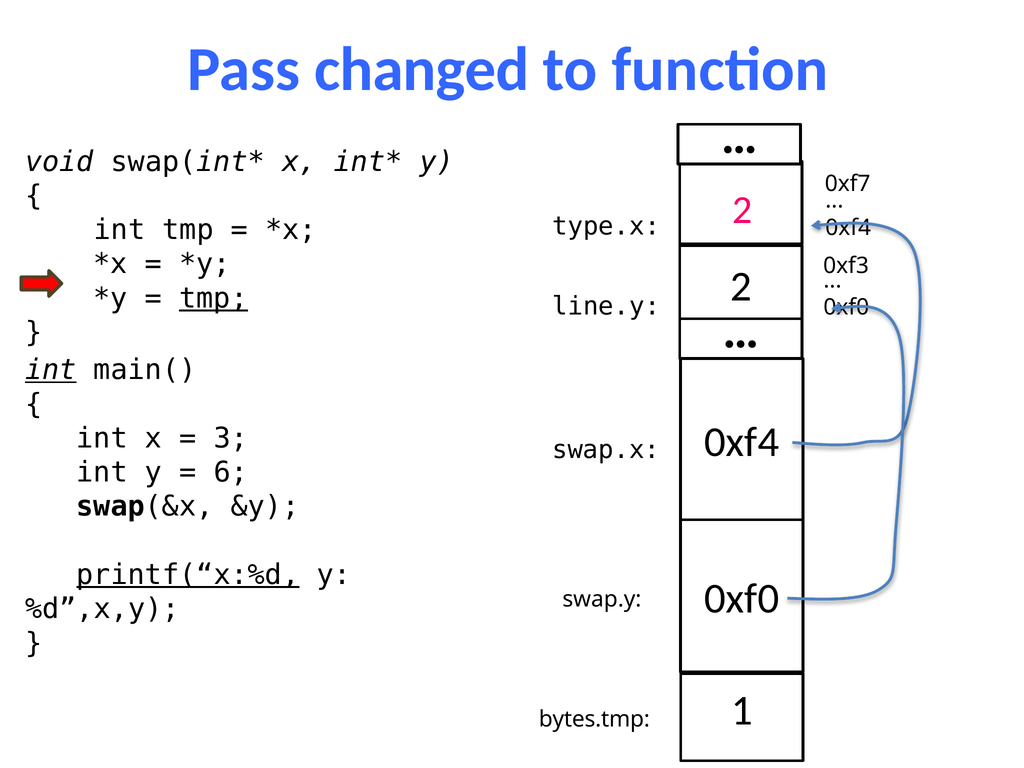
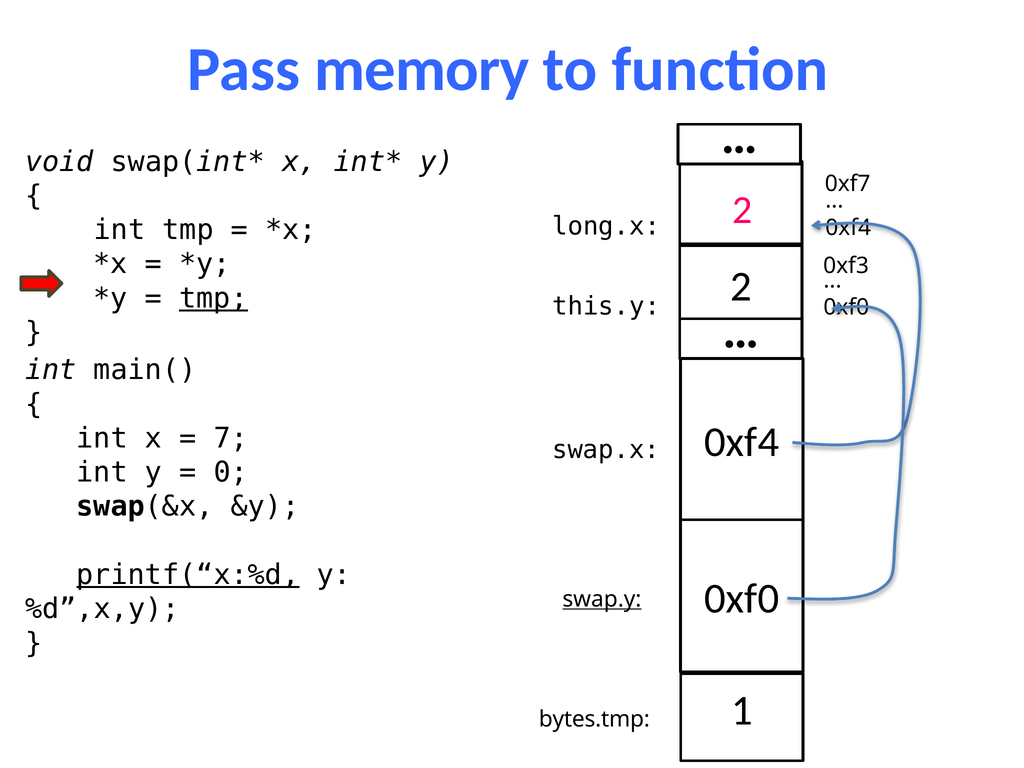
changed: changed -> memory (422, 69)
type.x: type.x -> long.x (606, 226)
line.y: line.y -> this.y (606, 306)
int underline: present -> none (51, 370)
3: 3 -> 7 (231, 438)
6: 6 -> 0 (231, 472)
swap.y underline: none -> present (602, 599)
